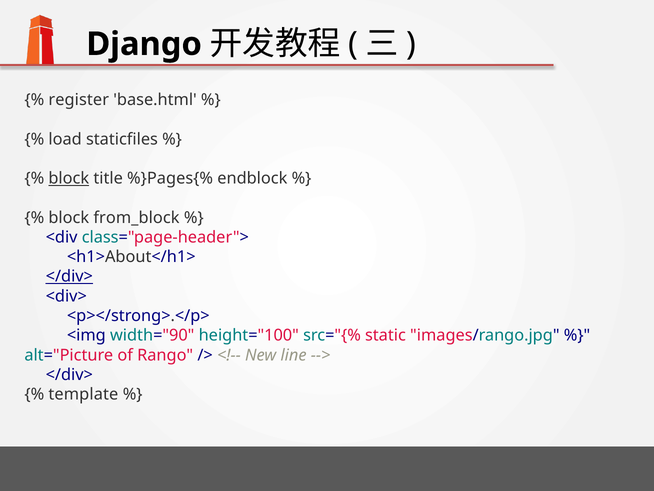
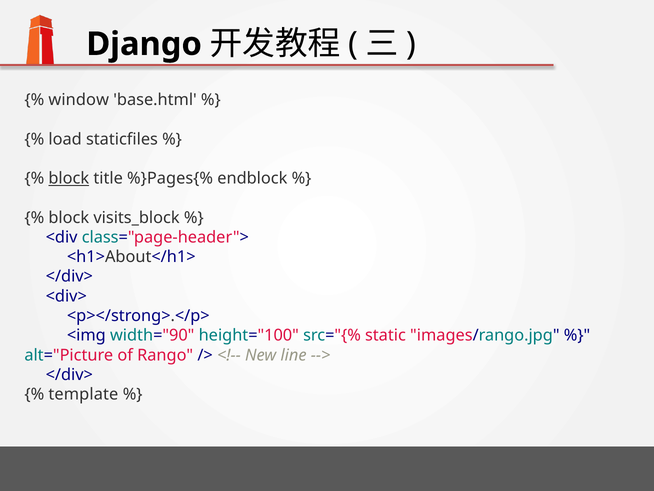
register: register -> window (79, 100)
from_block: from_block -> visits_block (137, 217)
</div> underline: present -> none (69, 276)
